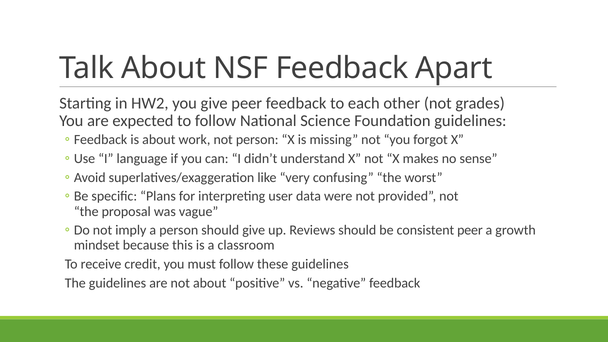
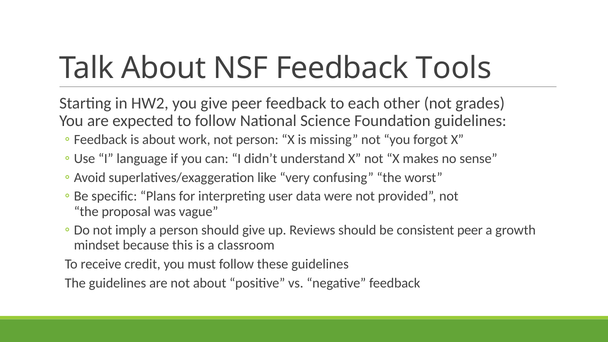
Apart: Apart -> Tools (454, 68)
